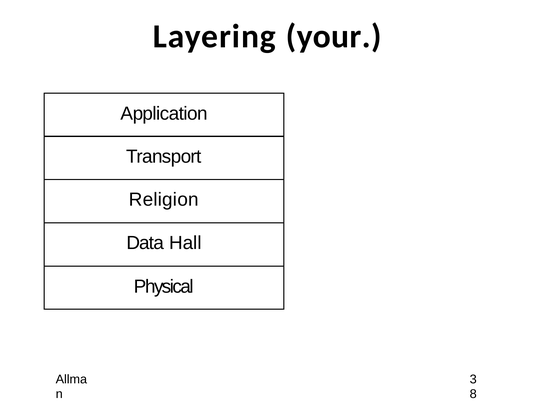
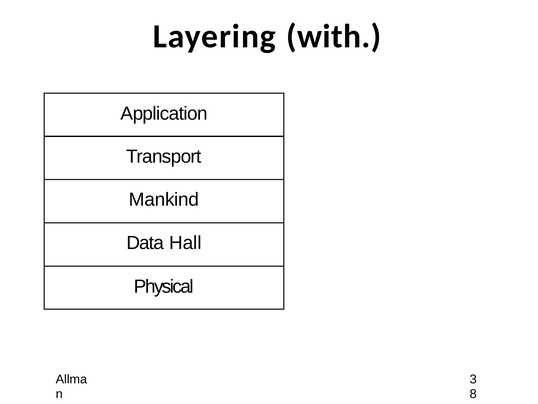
your: your -> with (334, 36)
Religion: Religion -> Mankind (164, 199)
